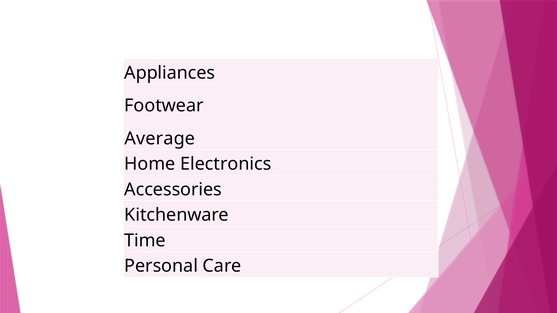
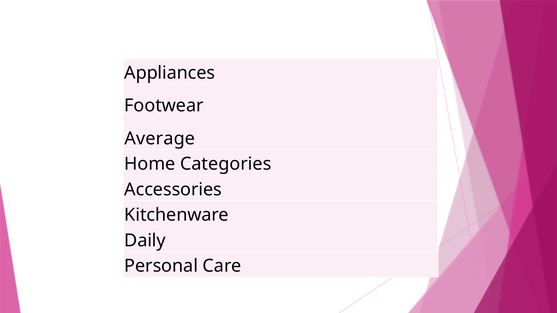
Electronics: Electronics -> Categories (226, 164)
Time: Time -> Daily (145, 241)
